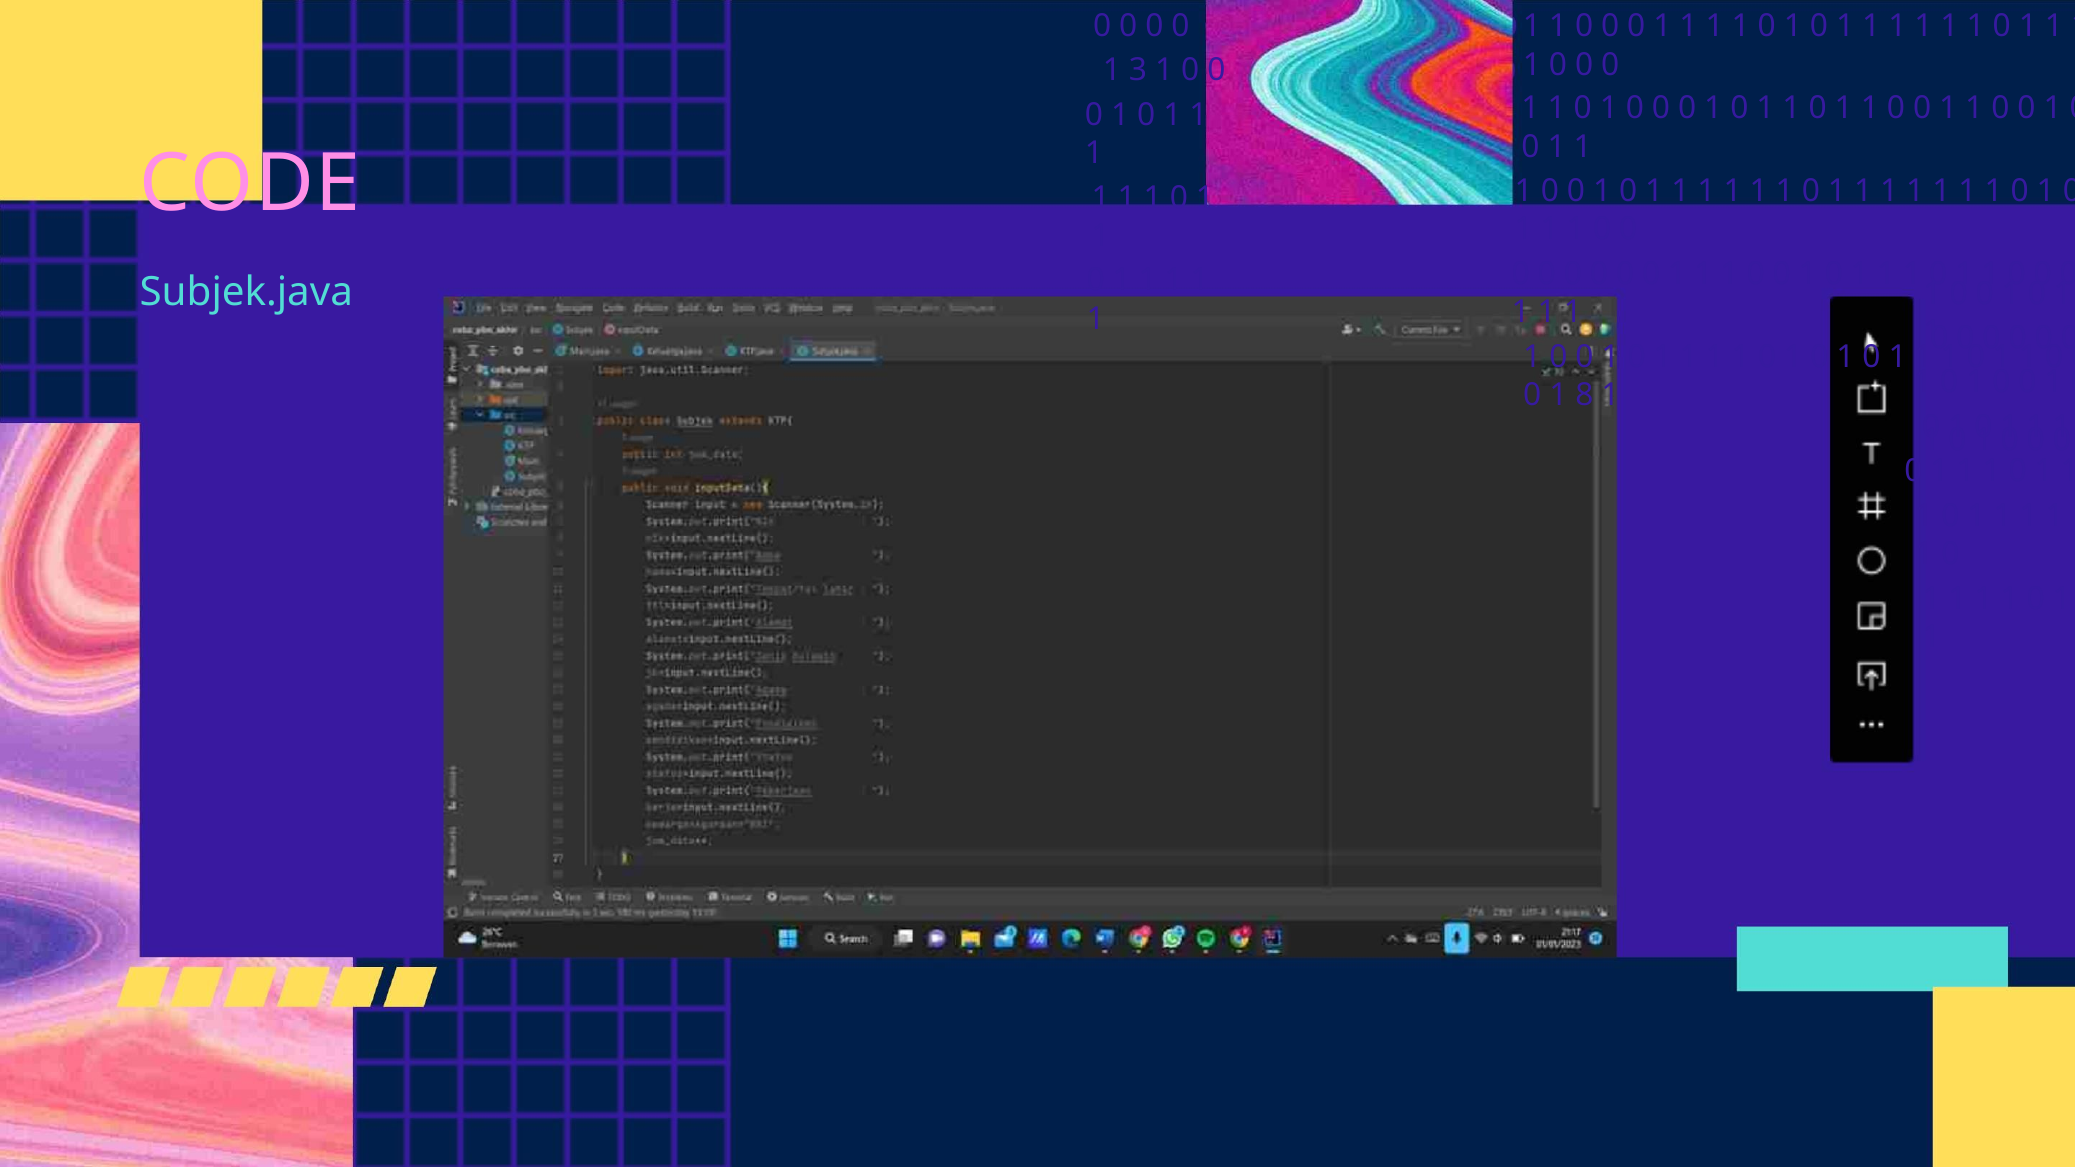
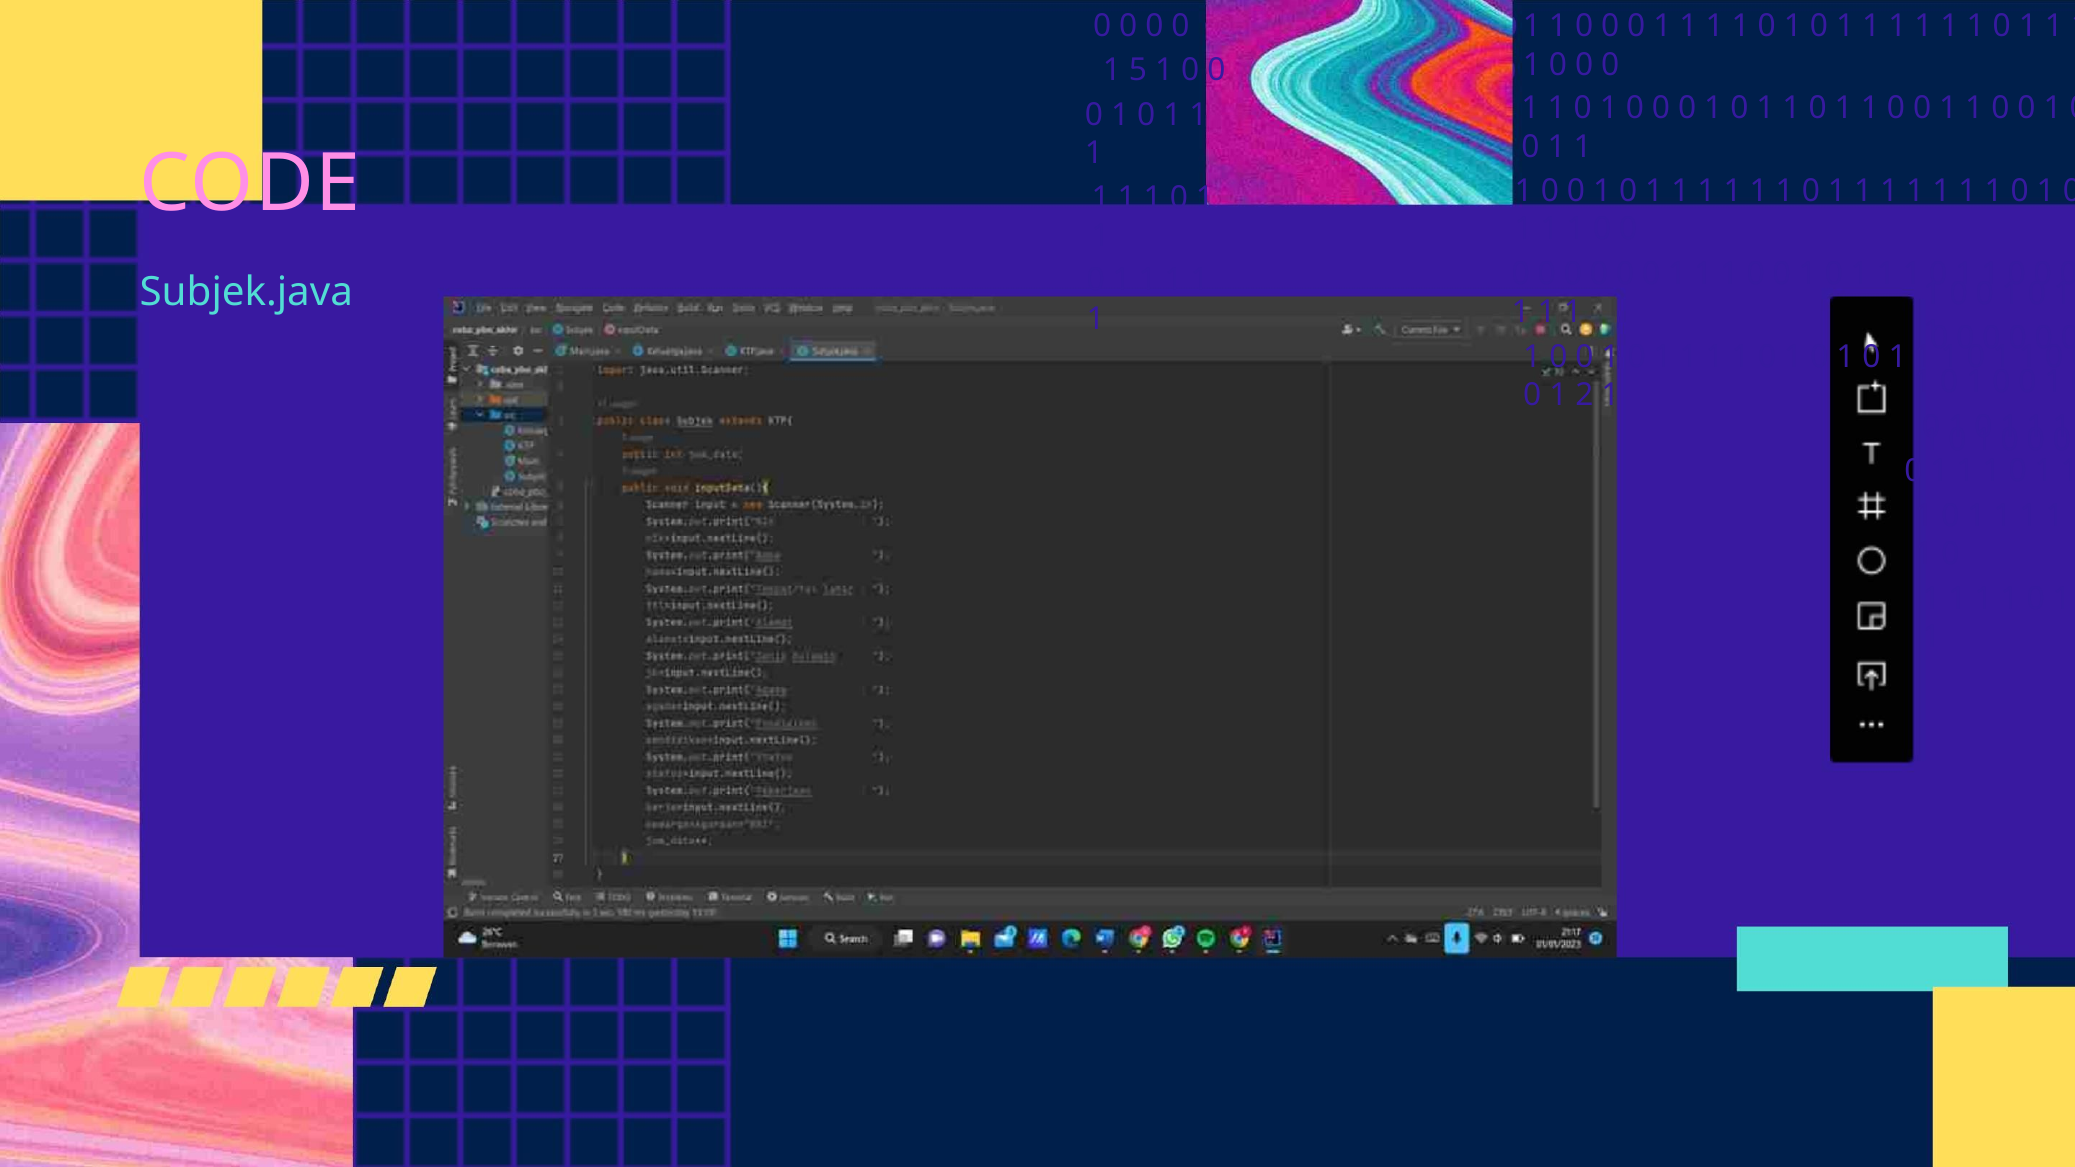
3: 3 -> 5 (1138, 70)
8: 8 -> 2 (1584, 395)
